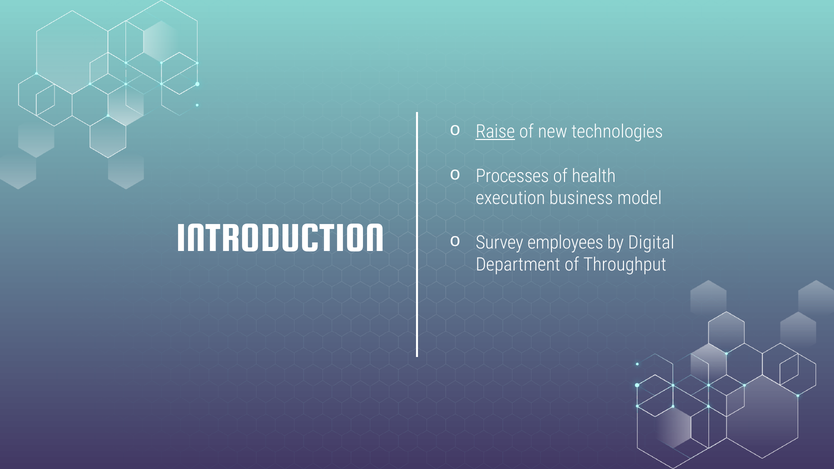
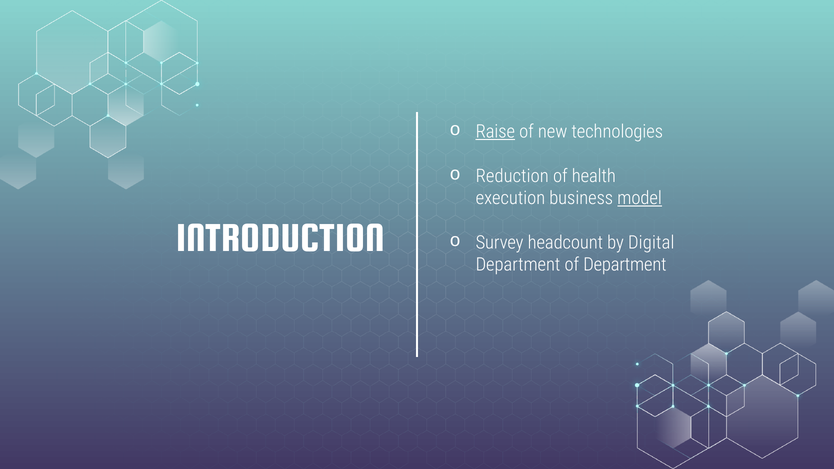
Processes: Processes -> Reduction (512, 176)
model underline: none -> present (640, 198)
employees: employees -> headcount (565, 243)
of Throughput: Throughput -> Department (625, 265)
